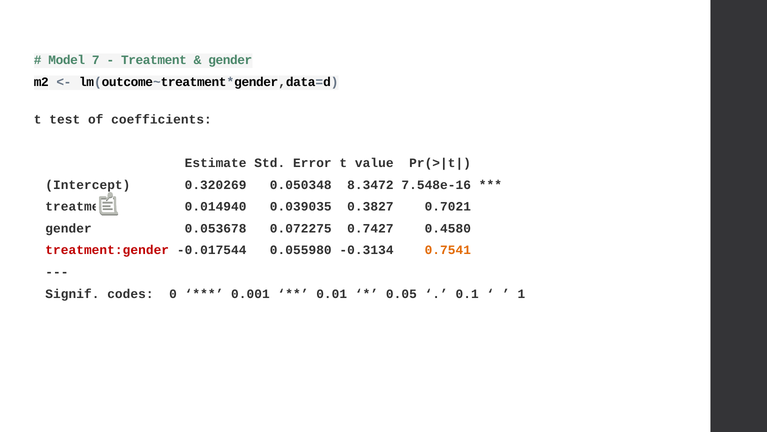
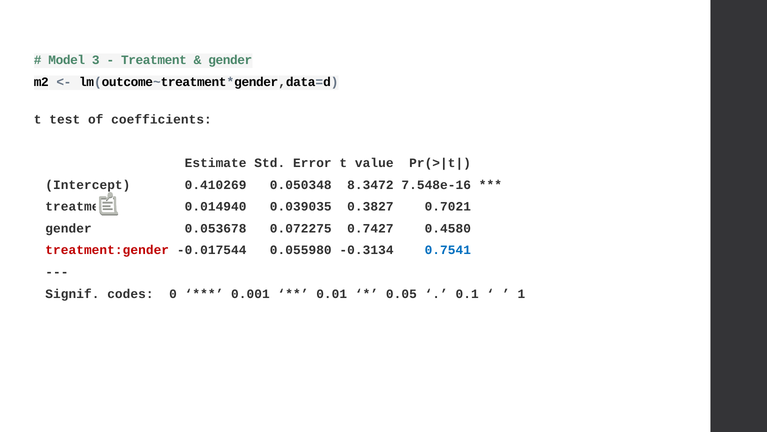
7: 7 -> 3 (96, 60)
0.320269: 0.320269 -> 0.410269 (216, 185)
0.7541 colour: orange -> blue (448, 250)
